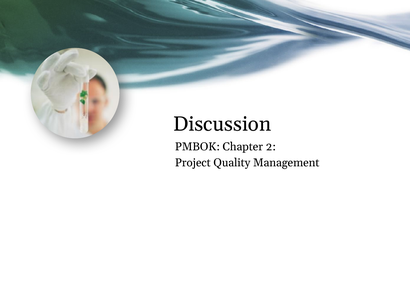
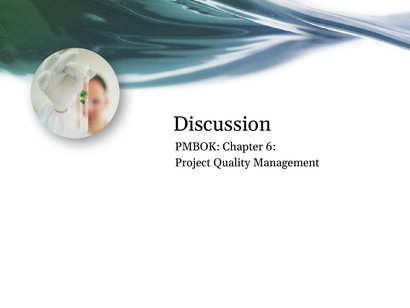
2: 2 -> 6 (271, 146)
